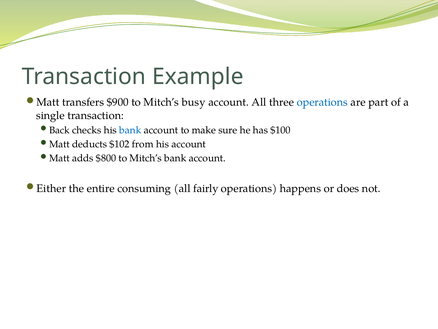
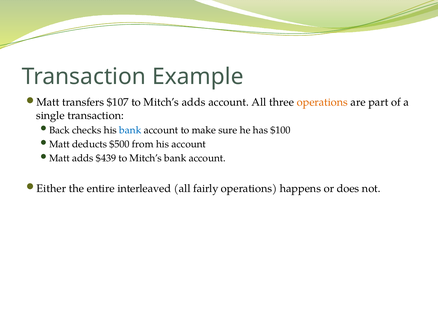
$900: $900 -> $107 (118, 102)
Mitch’s busy: busy -> adds (194, 102)
operations colour: blue -> orange (322, 102)
$102: $102 -> $500 (120, 144)
$800: $800 -> $439 (106, 158)
consuming: consuming -> interleaved (144, 188)
